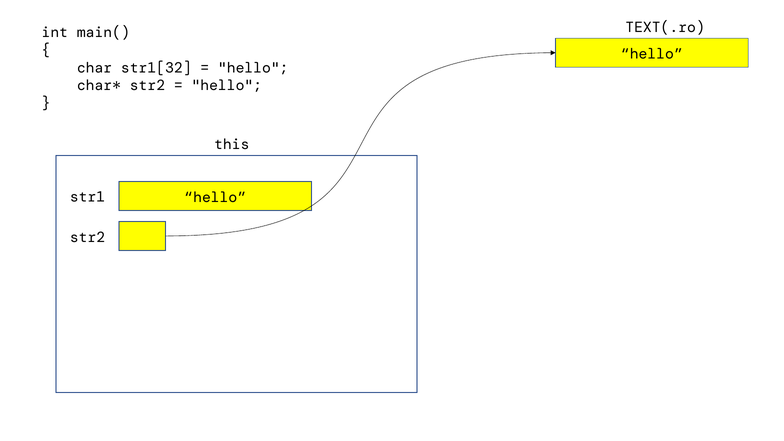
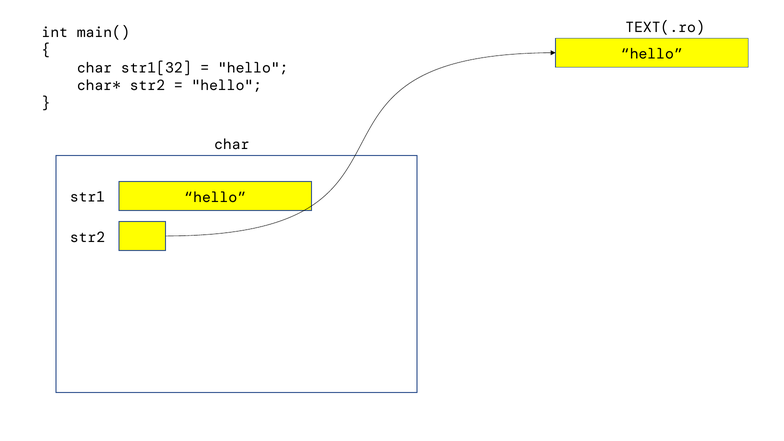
this: this -> char (232, 144)
